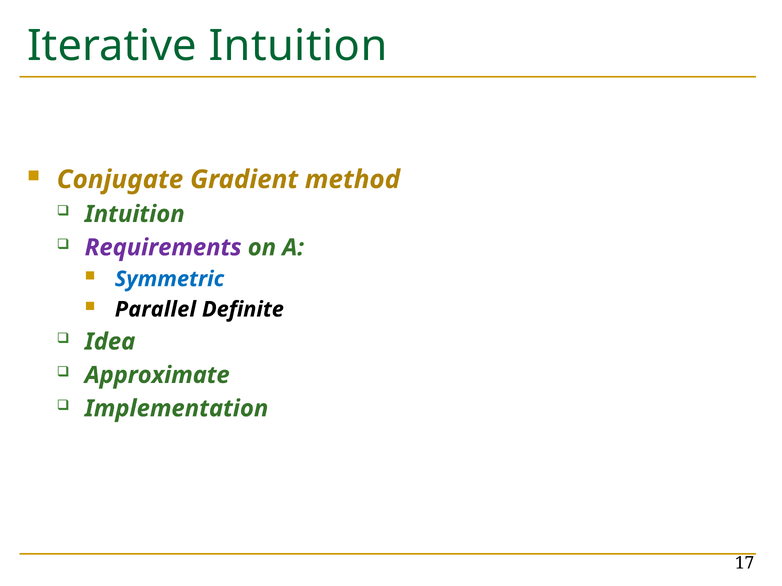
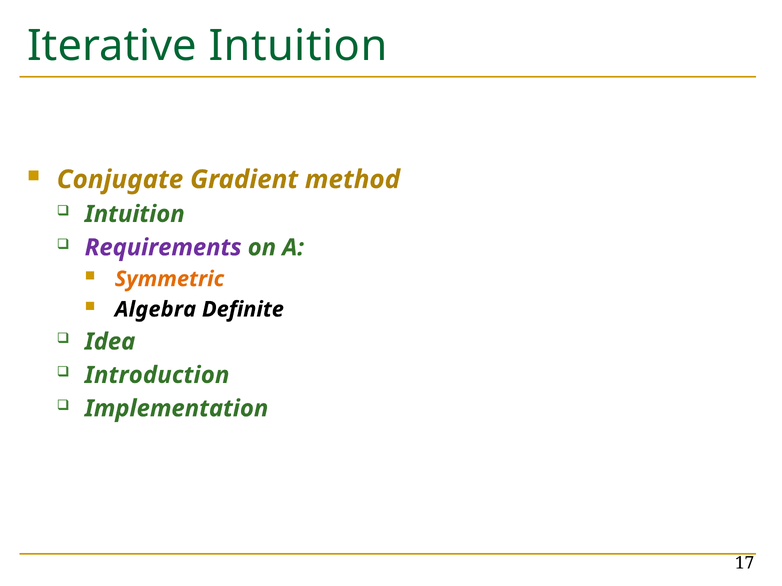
Symmetric colour: blue -> orange (169, 279)
Parallel: Parallel -> Algebra (155, 310)
Approximate: Approximate -> Introduction (157, 375)
